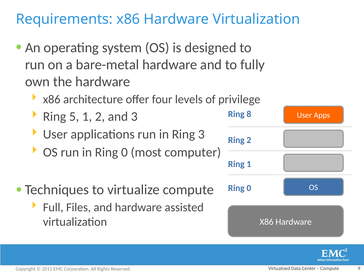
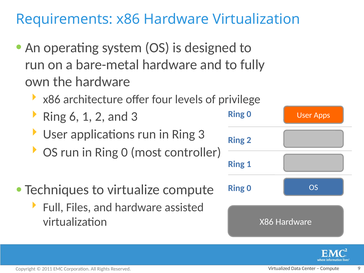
5: 5 -> 6 (74, 117)
8: 8 -> 0 (249, 114)
computer: computer -> controller (193, 152)
